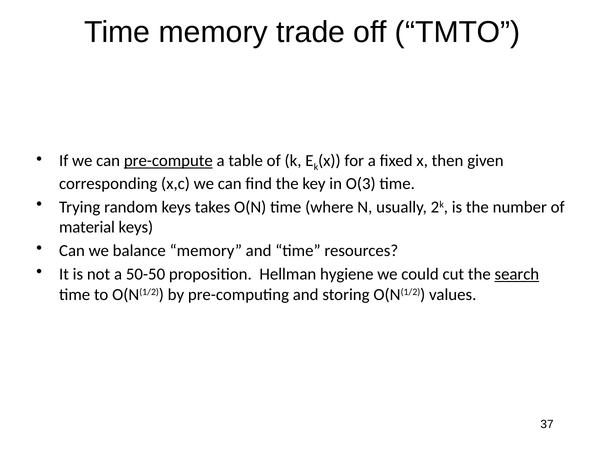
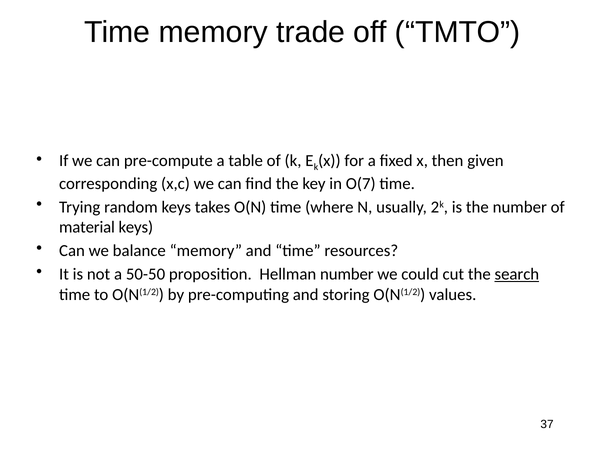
pre-compute underline: present -> none (168, 161)
O(3: O(3 -> O(7 (361, 183)
Hellman hygiene: hygiene -> number (347, 274)
